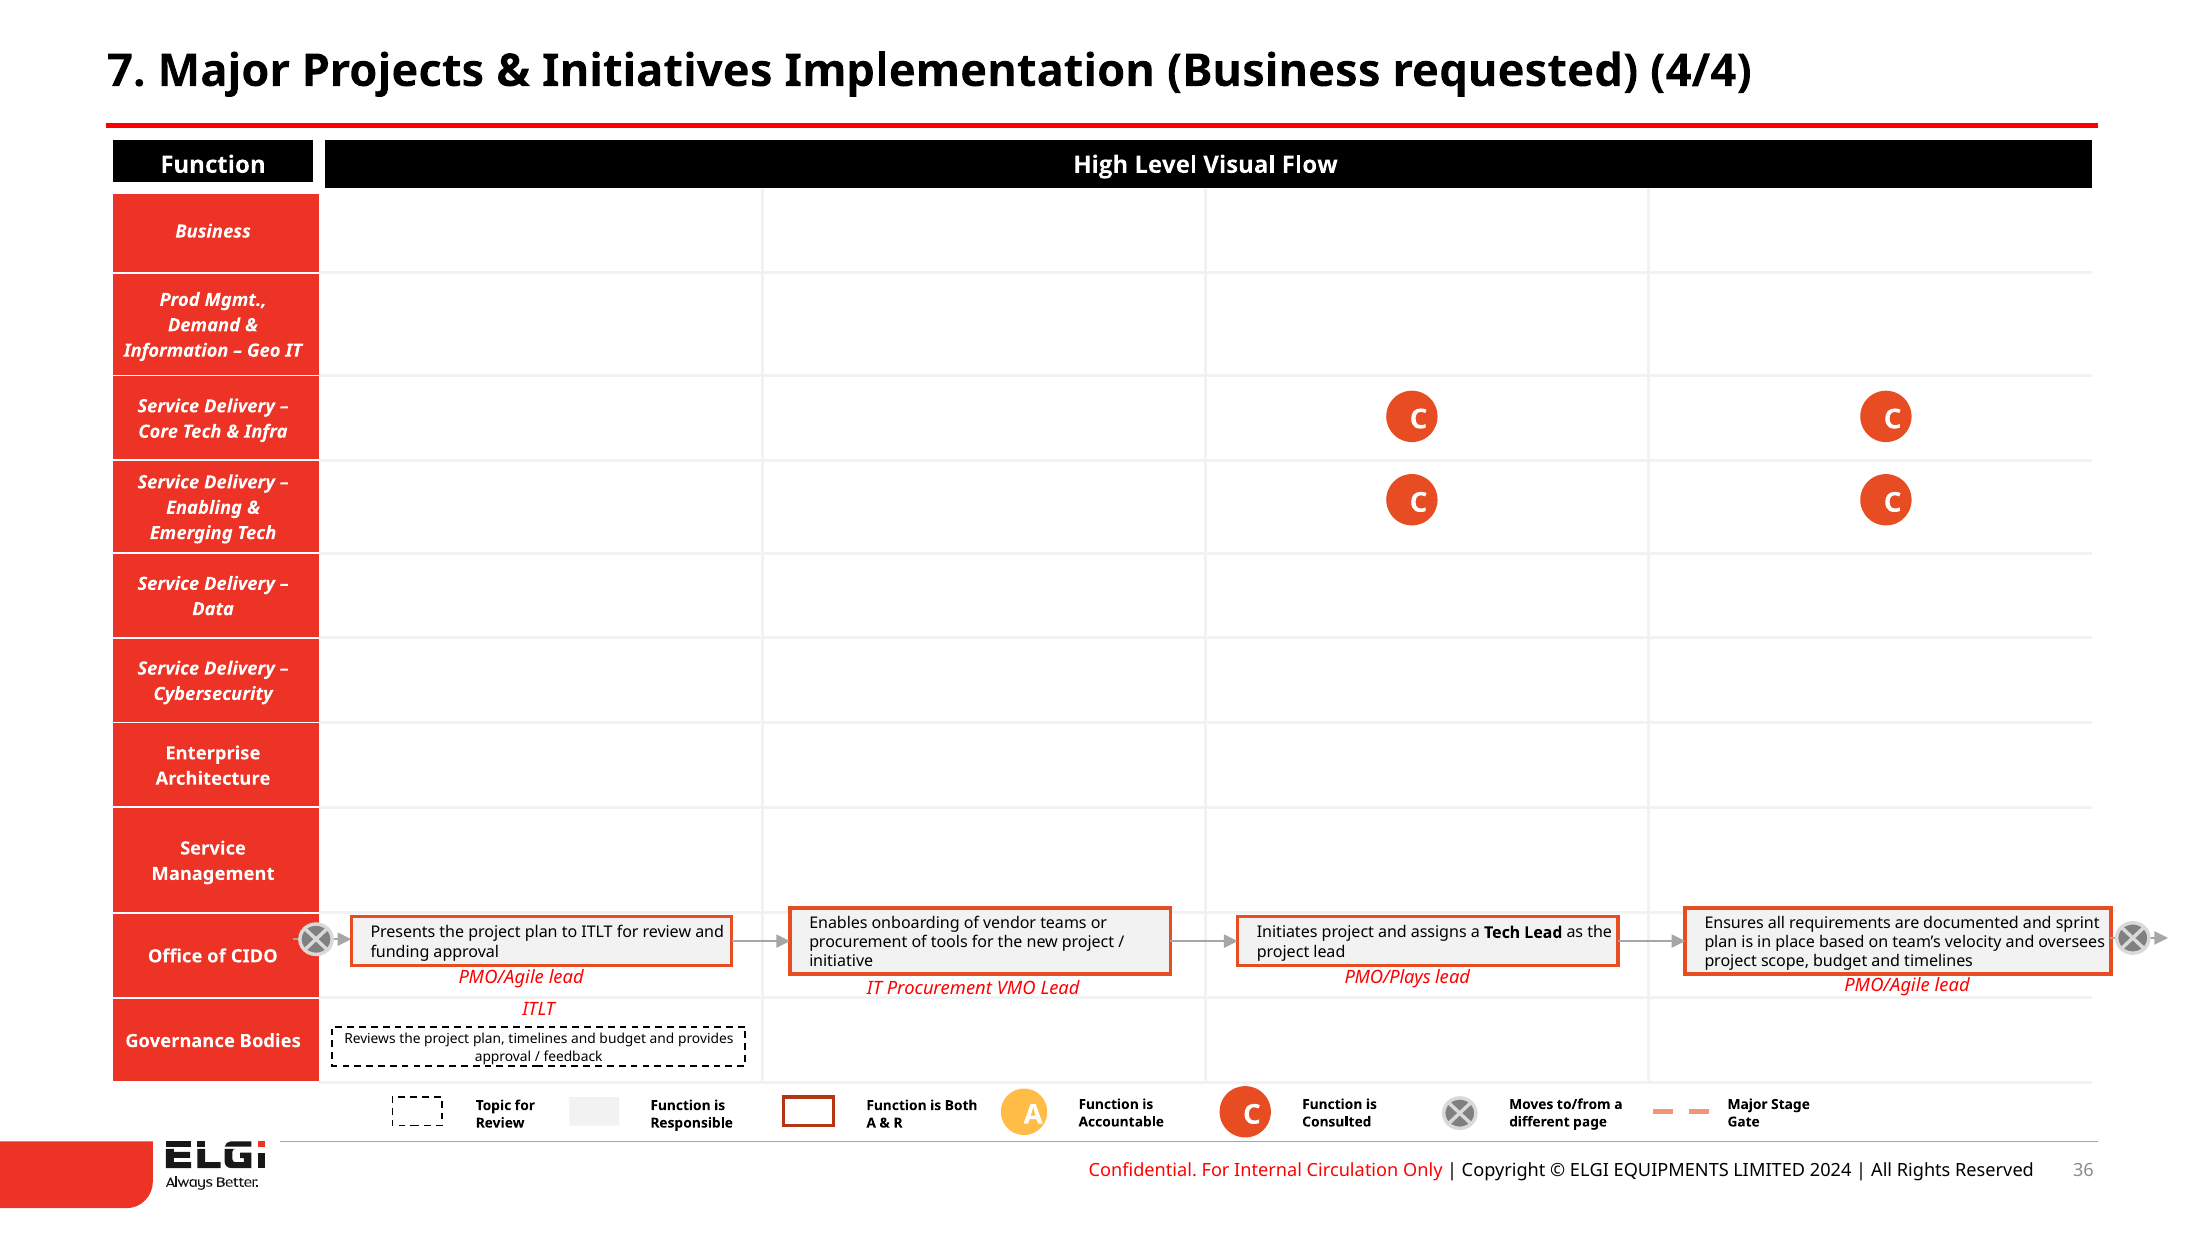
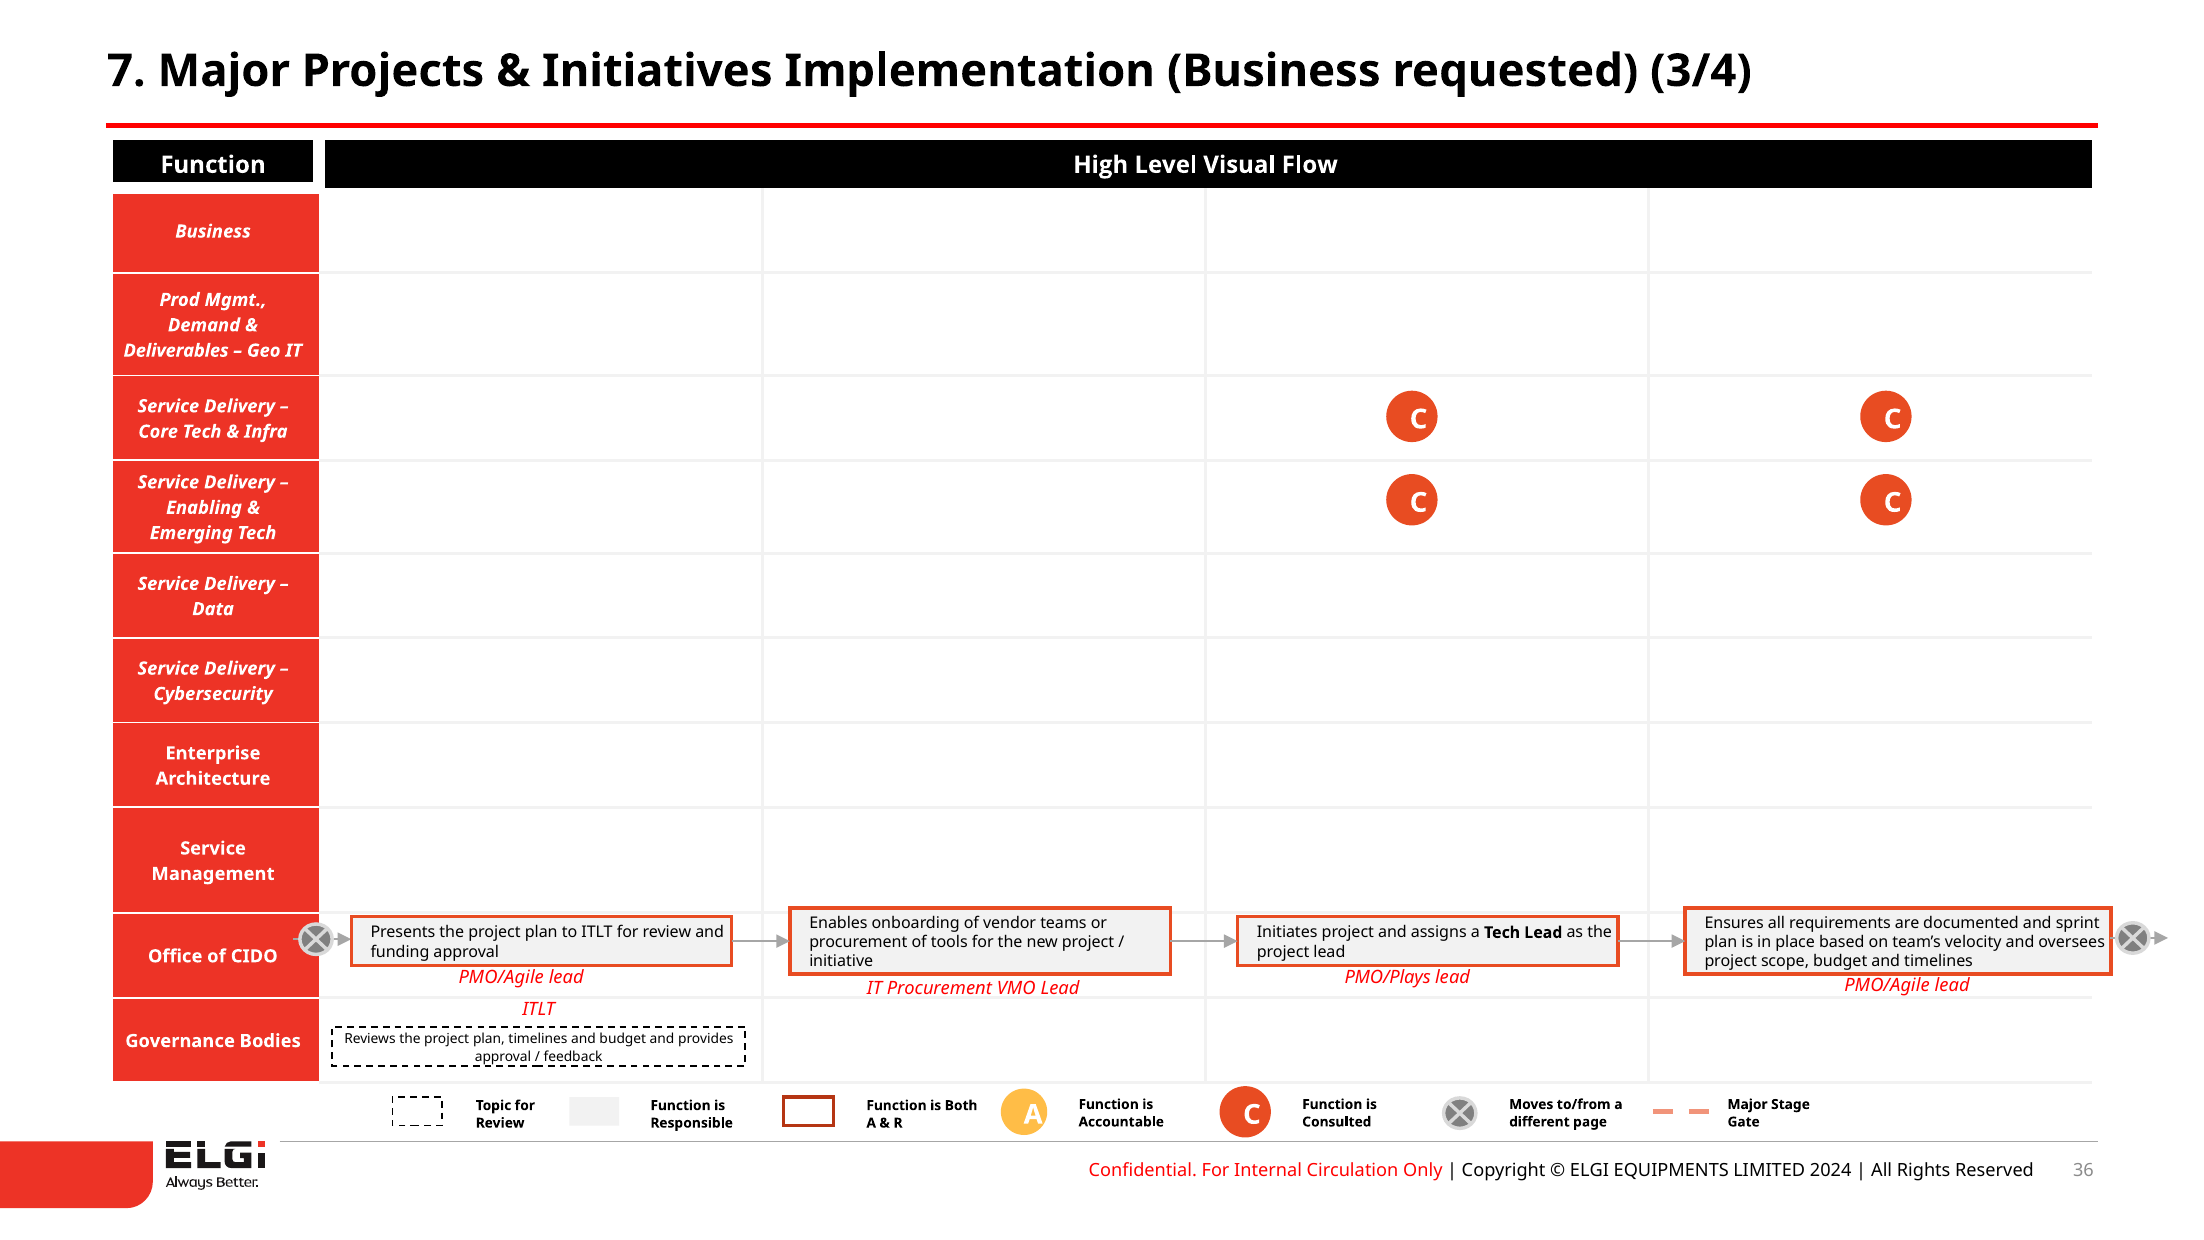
4/4: 4/4 -> 3/4 (1701, 71)
Information: Information -> Deliverables (176, 351)
